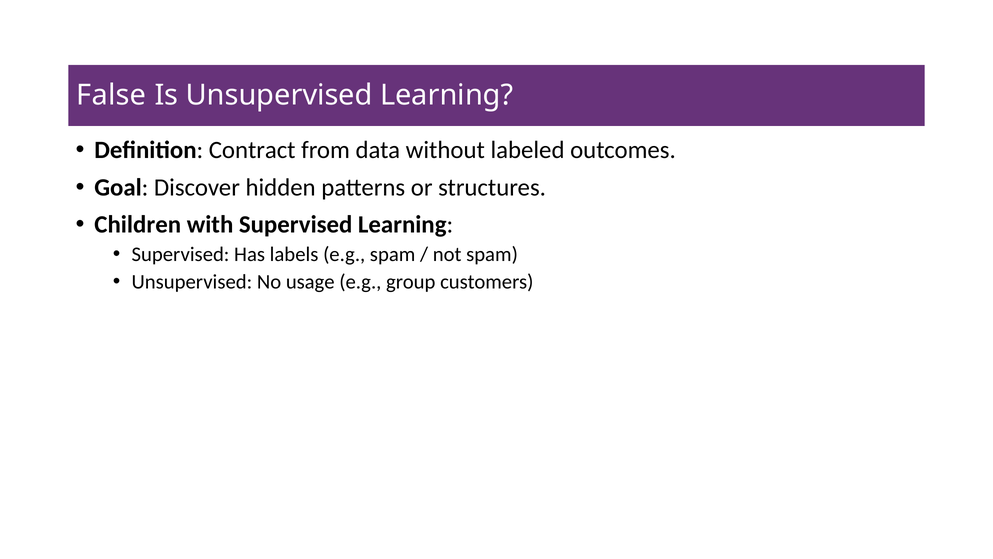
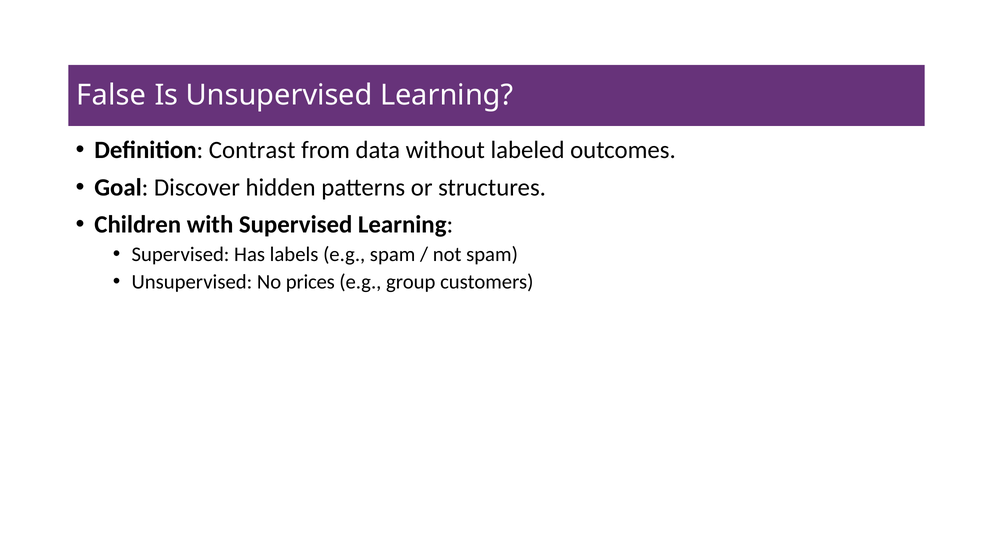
Contract: Contract -> Contrast (252, 150)
usage: usage -> prices (310, 282)
